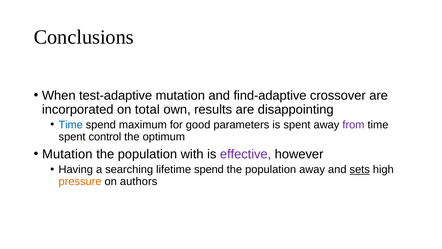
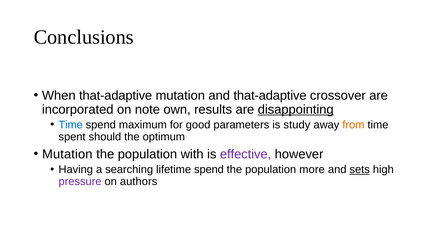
When test-adaptive: test-adaptive -> that-adaptive (116, 95)
and find-adaptive: find-adaptive -> that-adaptive (270, 95)
total: total -> note (147, 109)
disappointing underline: none -> present (296, 109)
is spent: spent -> study (297, 125)
from colour: purple -> orange (353, 125)
control: control -> should (105, 136)
population away: away -> more (312, 169)
pressure colour: orange -> purple (80, 181)
